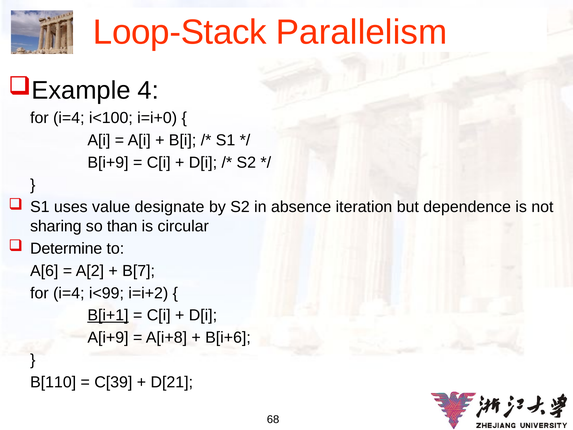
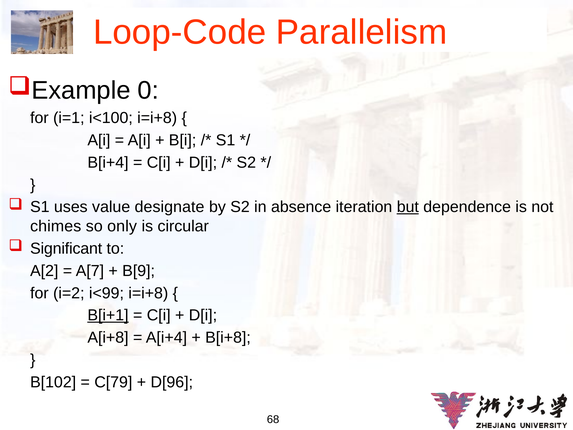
Loop-Stack: Loop-Stack -> Loop-Code (180, 32)
4: 4 -> 0 (148, 90)
i=4: i=4 -> i=1 (69, 118)
i<100 i=i+0: i=i+0 -> i=i+8 (157, 118)
B[i+9: B[i+9 -> B[i+4 (108, 162)
but underline: none -> present (408, 207)
sharing: sharing -> chimes (56, 226)
than: than -> only (122, 226)
Determine: Determine -> Significant (66, 248)
A[6: A[6 -> A[2 (44, 271)
A[2: A[2 -> A[7 (90, 271)
B[7: B[7 -> B[9 (139, 271)
i=4: i=4 -> i=2 (69, 293)
i<99 i=i+2: i=i+2 -> i=i+8 (148, 293)
A[i+9: A[i+9 -> A[i+8 (108, 337)
A[i+8: A[i+8 -> A[i+4 (166, 337)
B[i+6: B[i+6 -> B[i+8 (228, 337)
B[110: B[110 -> B[102 (53, 382)
C[39: C[39 -> C[79 (113, 382)
D[21: D[21 -> D[96 (172, 382)
